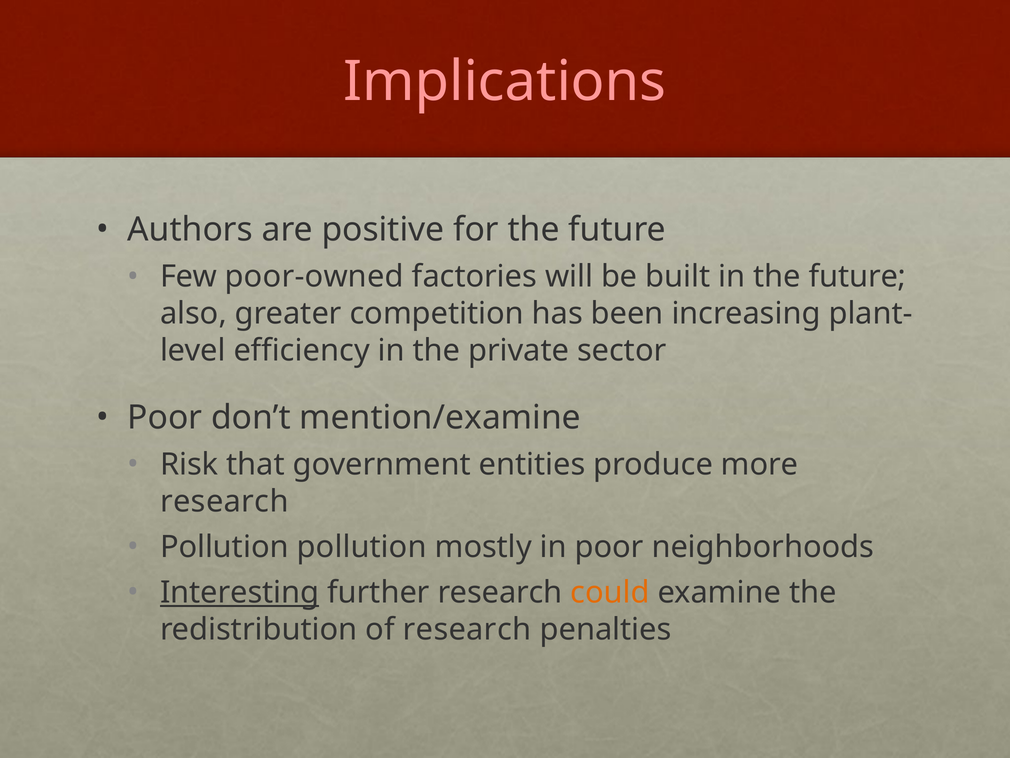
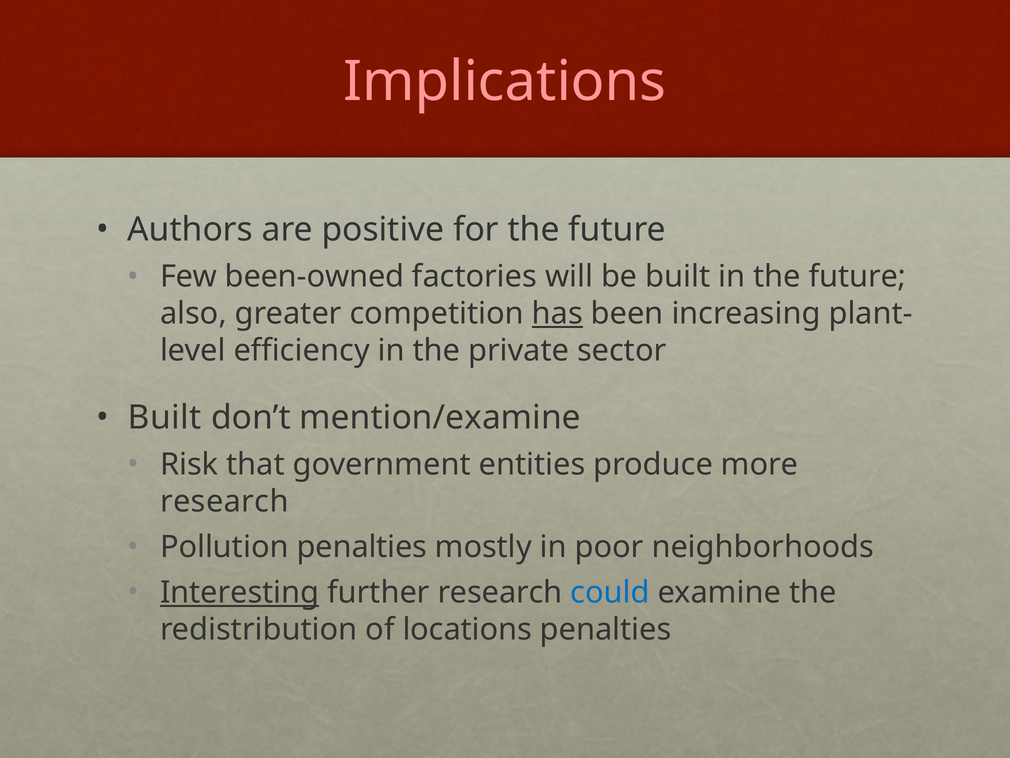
poor-owned: poor-owned -> been-owned (315, 277)
has underline: none -> present (557, 313)
Poor: Poor -> Built (165, 417)
Pollution pollution: pollution -> penalties (362, 547)
could colour: orange -> blue (610, 592)
of research: research -> locations (467, 629)
